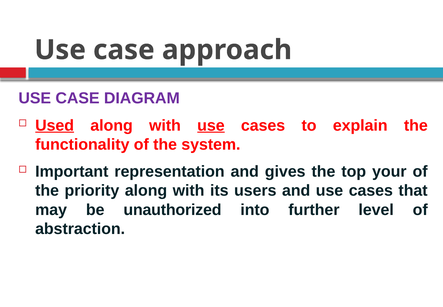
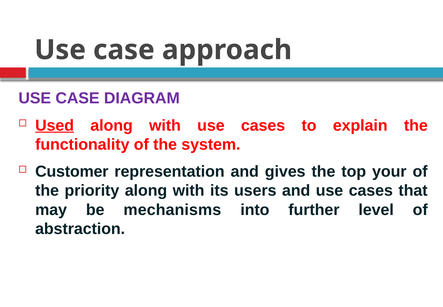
use underline: present -> none (211, 125)
Important: Important -> Customer (72, 171)
unauthorized: unauthorized -> mechanisms (172, 210)
